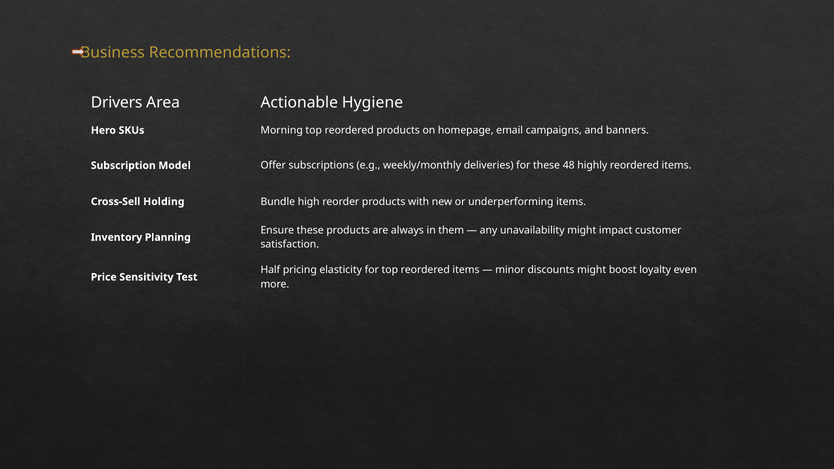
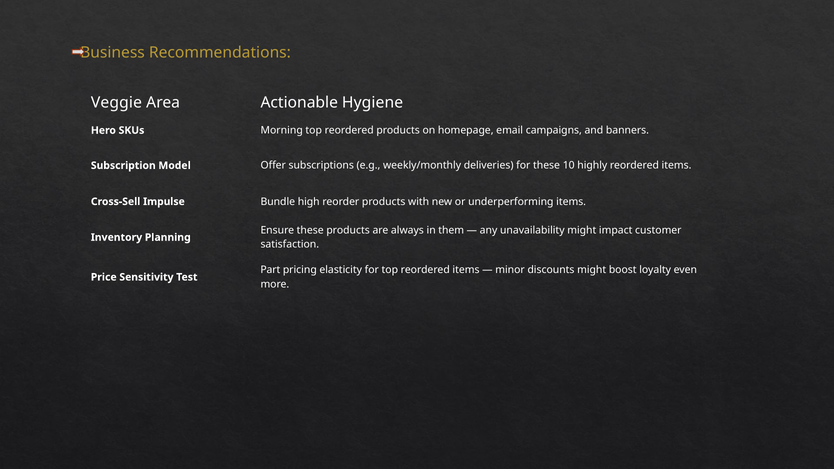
Drivers: Drivers -> Veggie (116, 102)
48: 48 -> 10 (569, 166)
Holding: Holding -> Impulse (164, 202)
Half: Half -> Part (270, 270)
